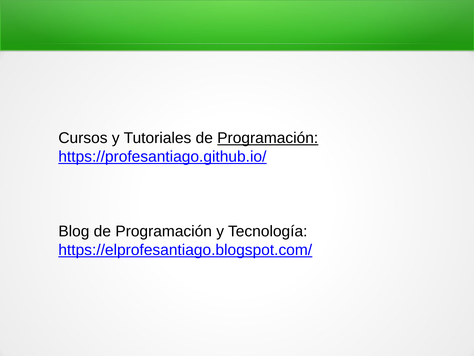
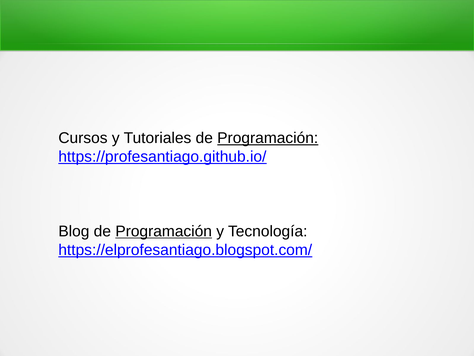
Programación underline: none -> present (164, 231)
